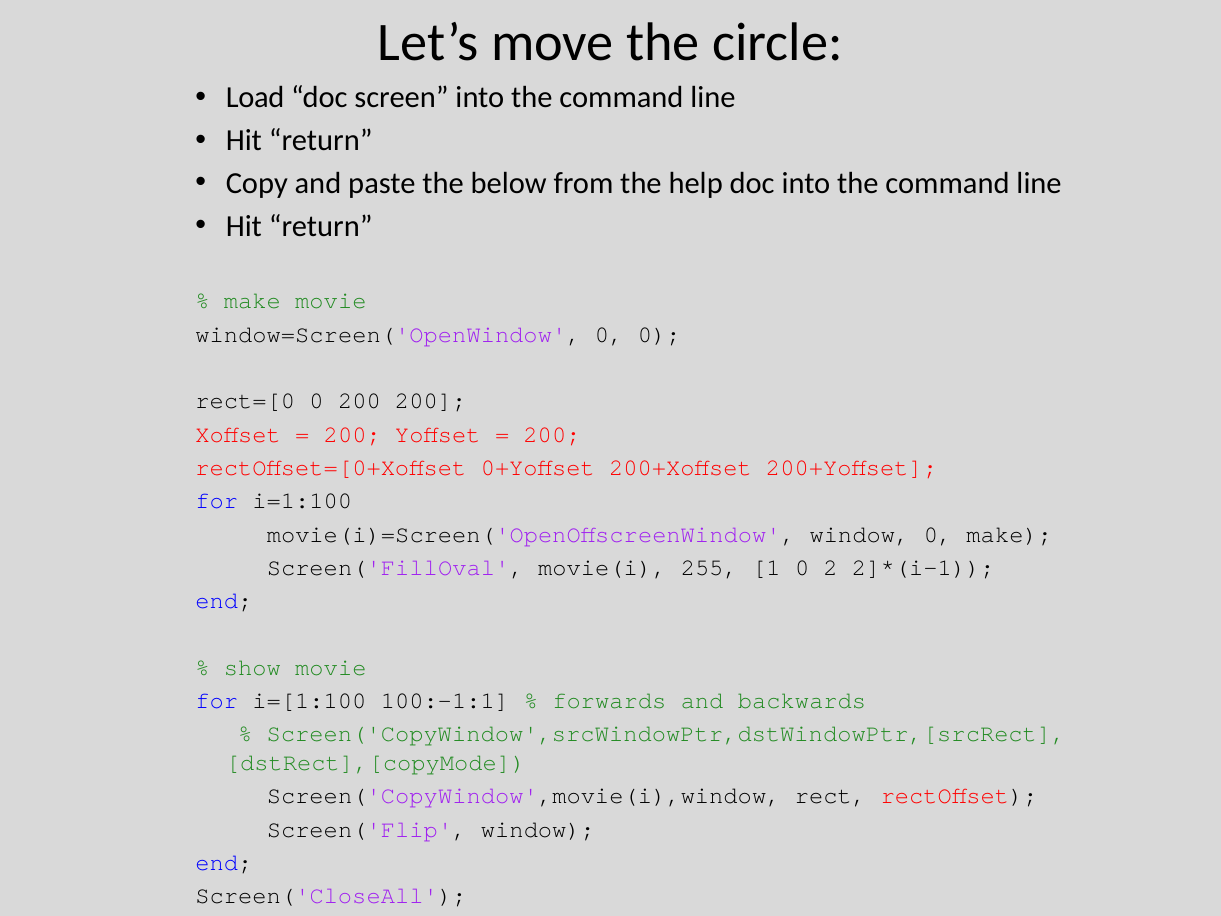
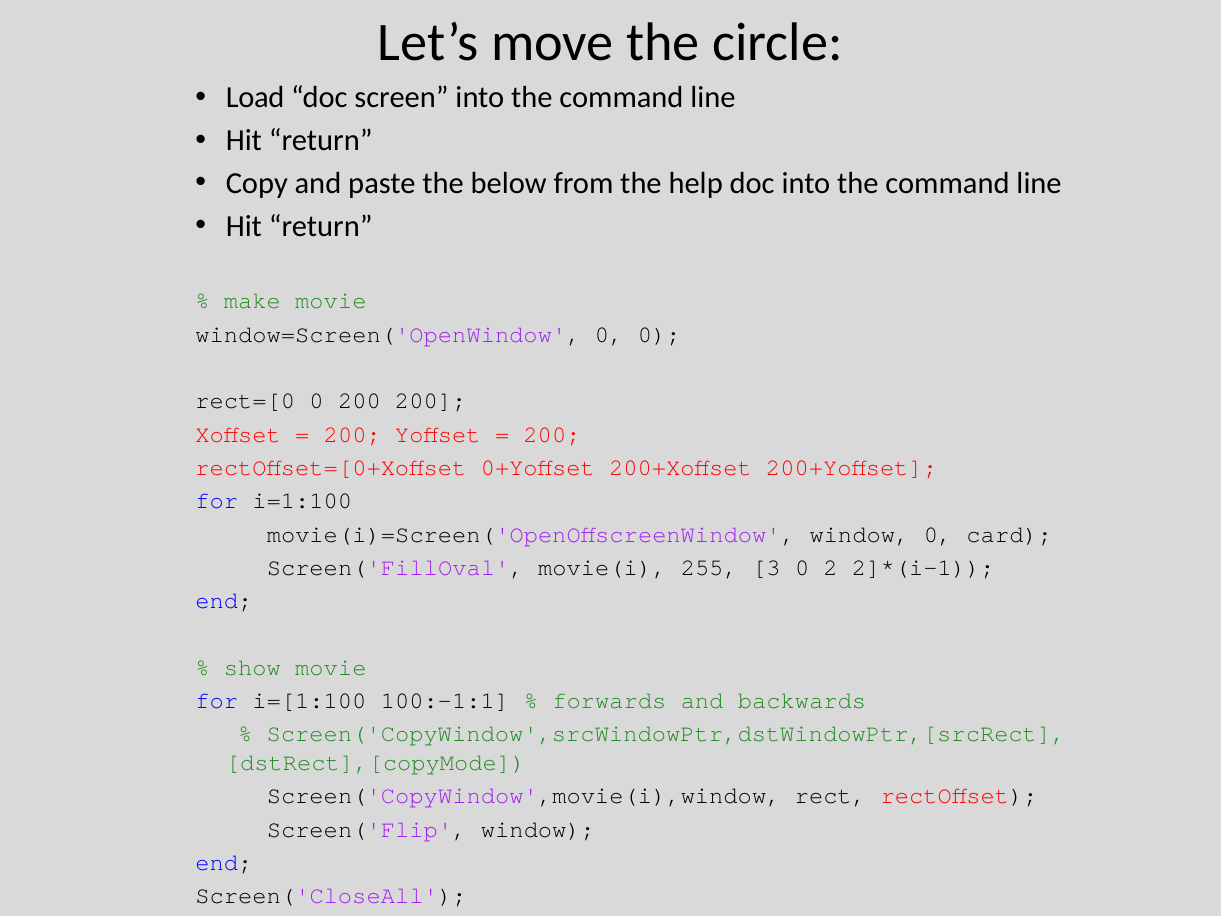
0 make: make -> card (1009, 534)
1: 1 -> 3 (766, 567)
